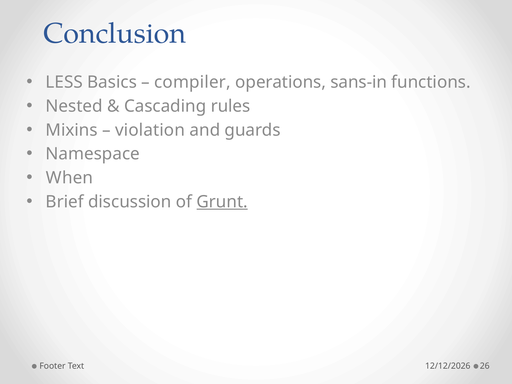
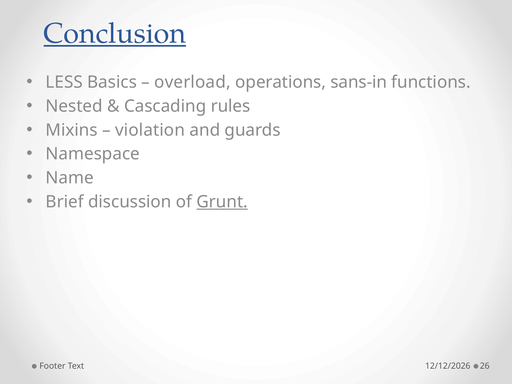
Conclusion underline: none -> present (115, 34)
compiler: compiler -> overload (192, 82)
When: When -> Name (70, 178)
